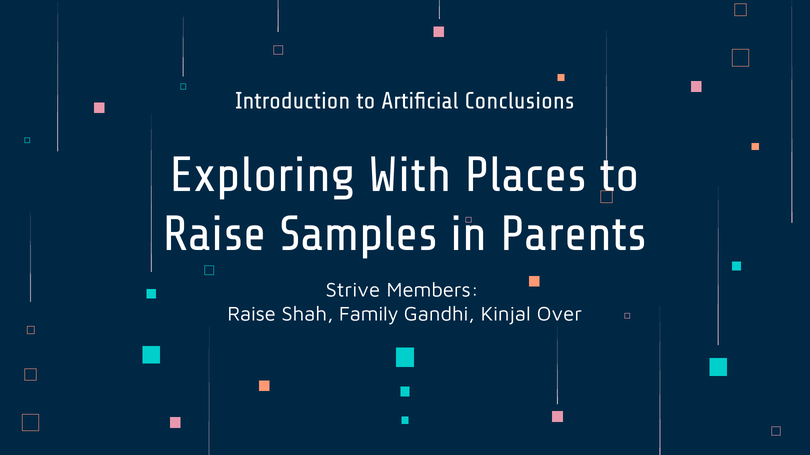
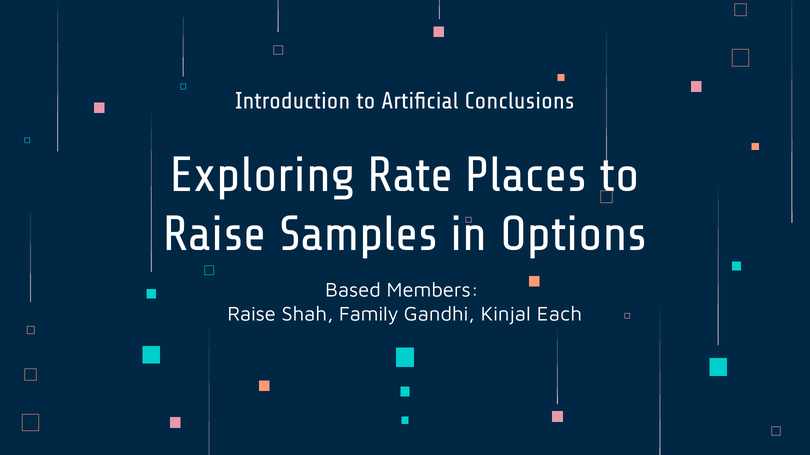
With: With -> Rate (410, 175)
Parents: Parents -> Options (574, 234)
Strive: Strive -> Based (353, 290)
Over: Over -> Each (559, 315)
